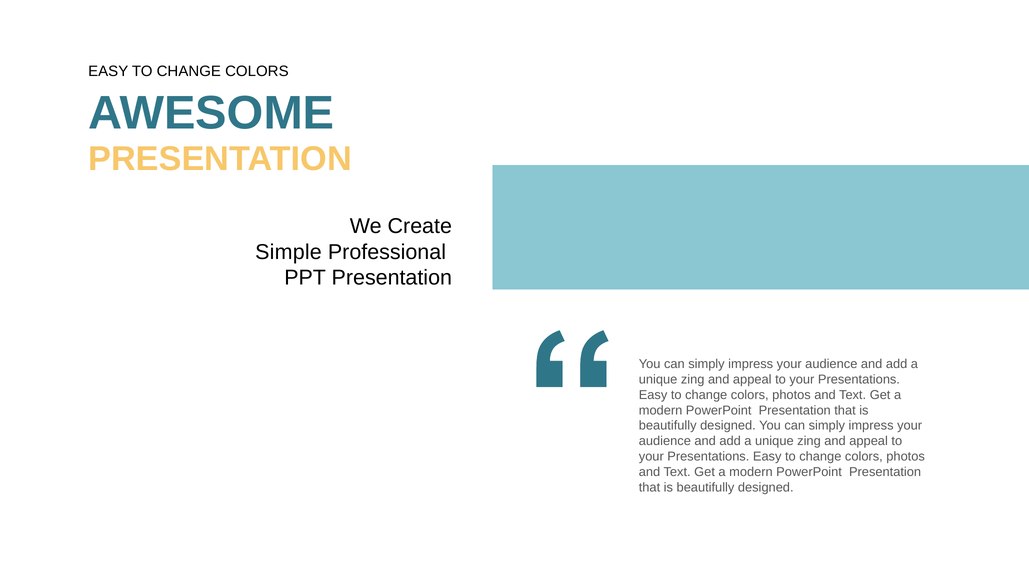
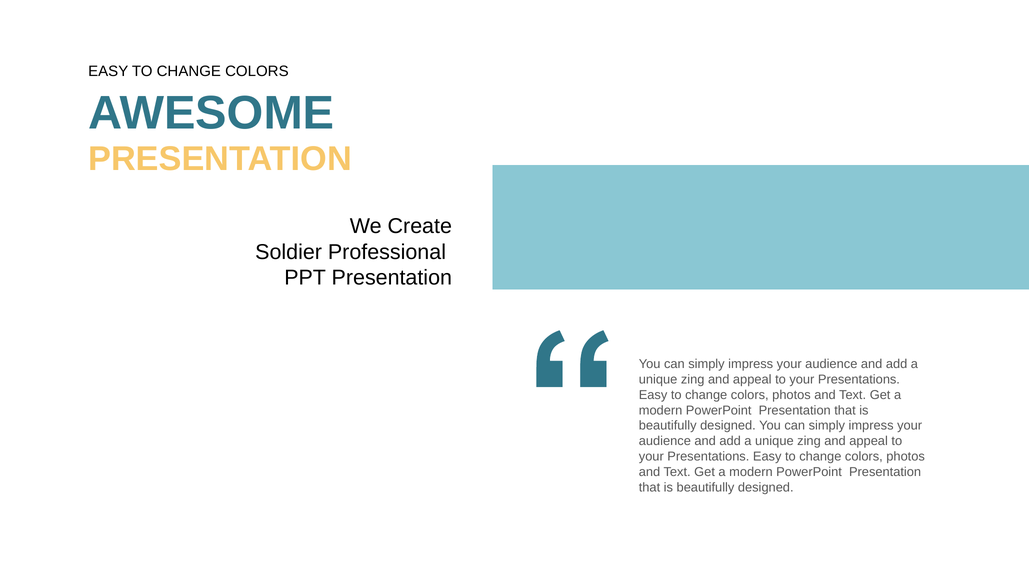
Simple: Simple -> Soldier (289, 252)
